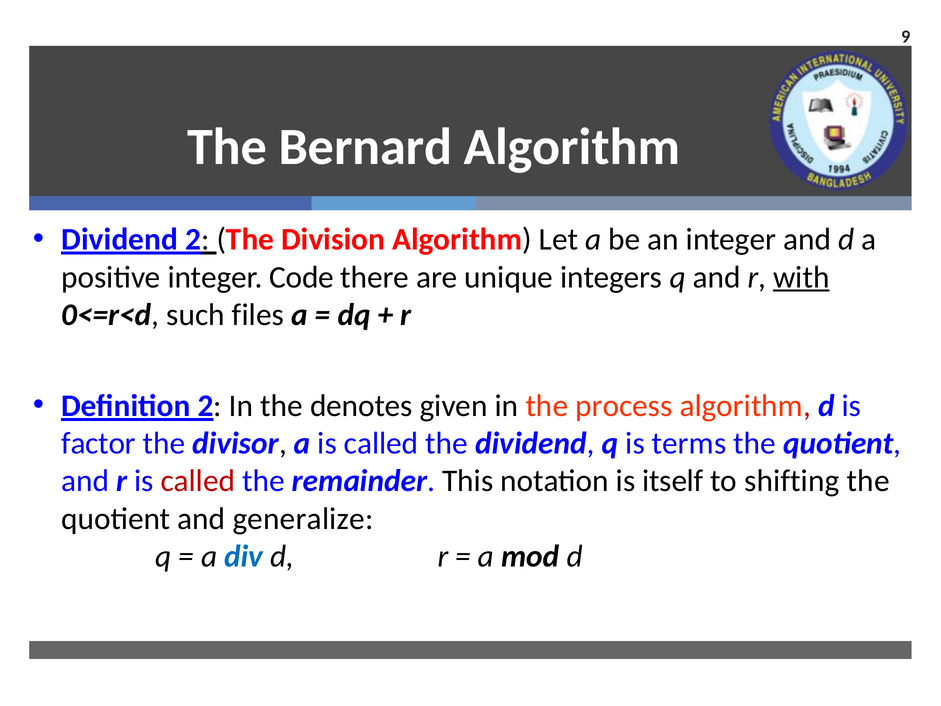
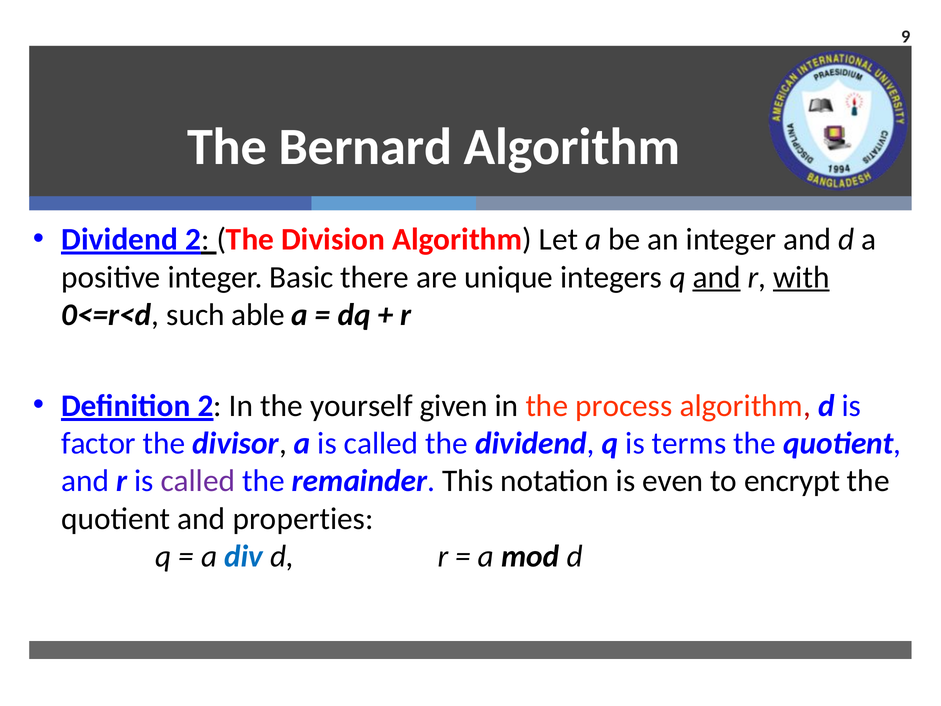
Code: Code -> Basic (302, 277)
and underline: none -> present (717, 277)
files: files -> able (258, 315)
denotes: denotes -> yourself (361, 406)
called colour: red -> purple (198, 481)
itself: itself -> even (673, 481)
shifting: shifting -> encrypt (792, 481)
generalize: generalize -> properties (303, 519)
